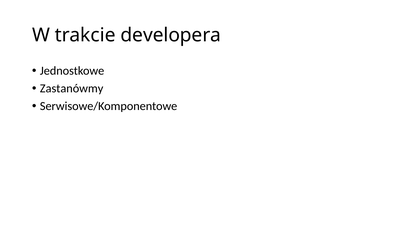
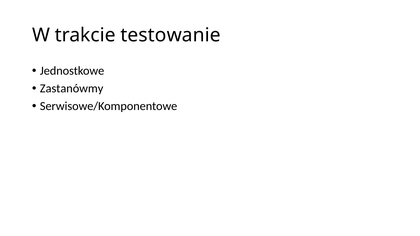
developera: developera -> testowanie (171, 35)
